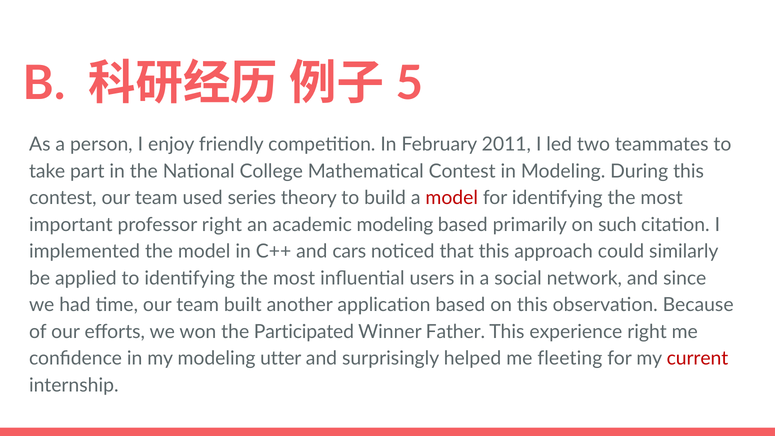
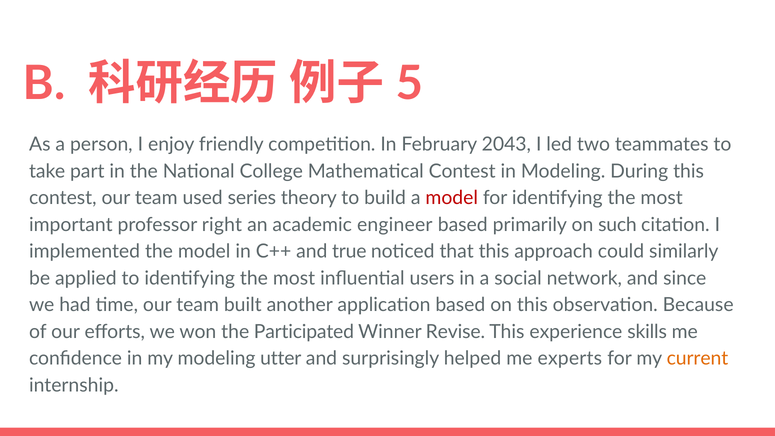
2011: 2011 -> 2043 (506, 145)
academic modeling: modeling -> engineer (395, 225)
cars: cars -> true (349, 251)
Father: Father -> Revise (455, 332)
experience right: right -> skills (647, 332)
fleeting: fleeting -> experts (570, 358)
current colour: red -> orange (697, 358)
